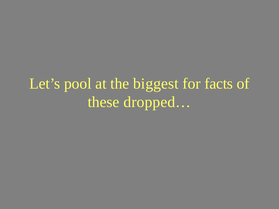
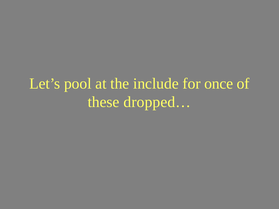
biggest: biggest -> include (156, 84)
facts: facts -> once (219, 84)
